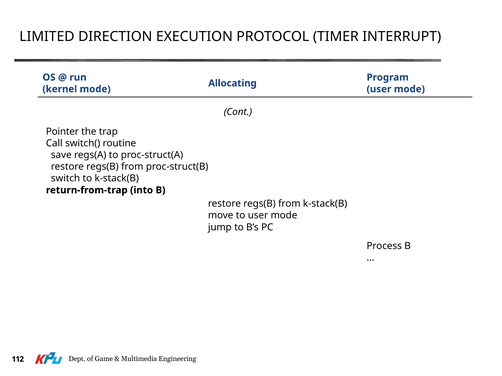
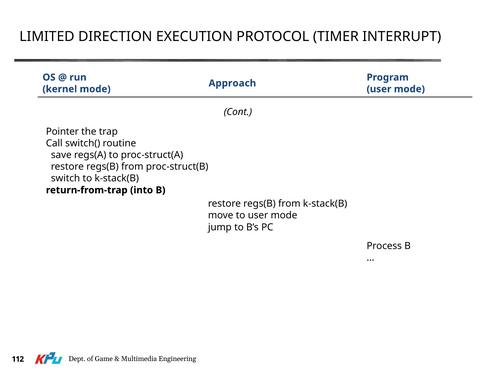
Allocating: Allocating -> Approach (232, 83)
